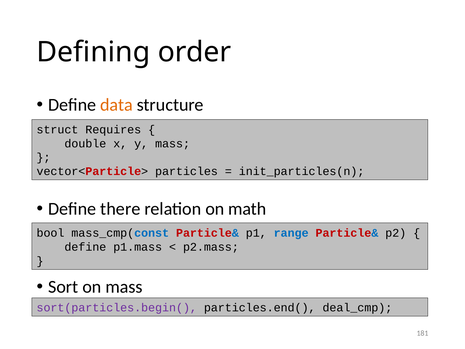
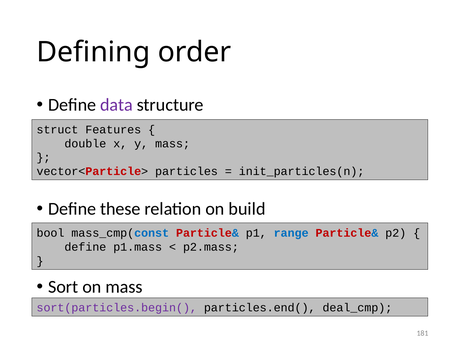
data colour: orange -> purple (116, 105)
Requires: Requires -> Features (113, 129)
there: there -> these (120, 209)
math: math -> build (247, 209)
